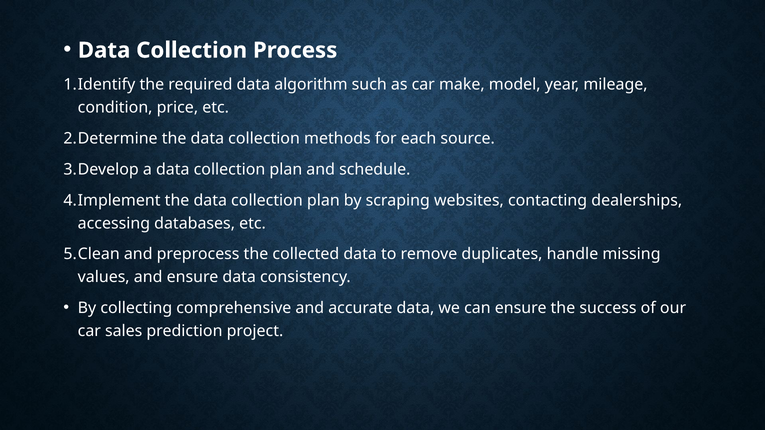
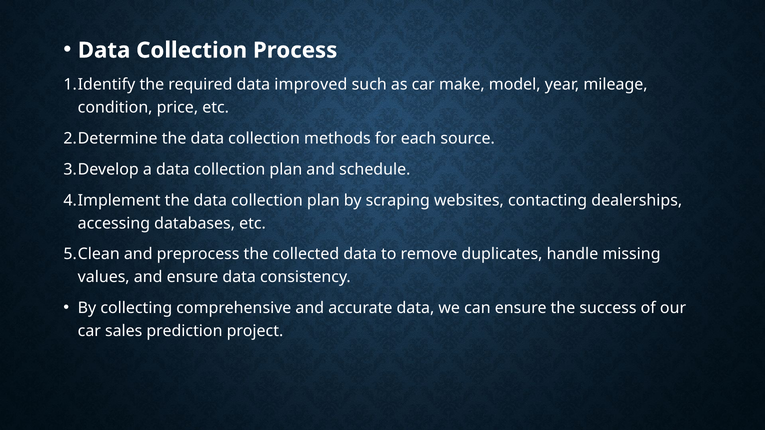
algorithm: algorithm -> improved (311, 85)
